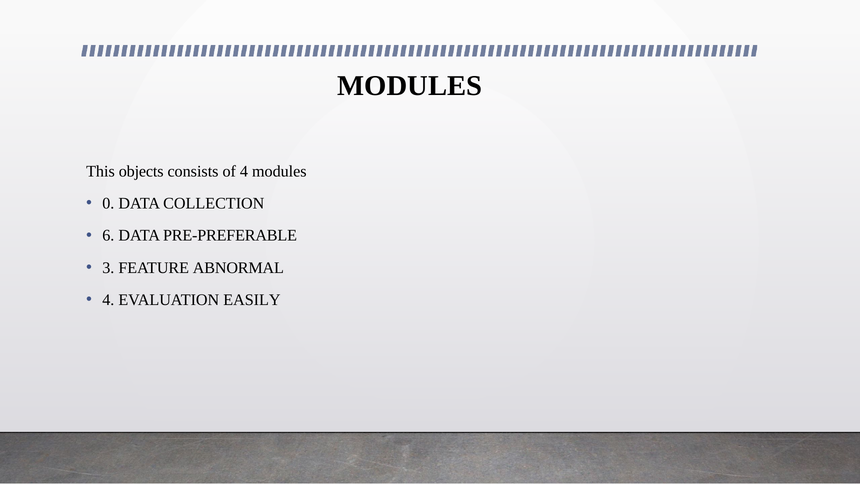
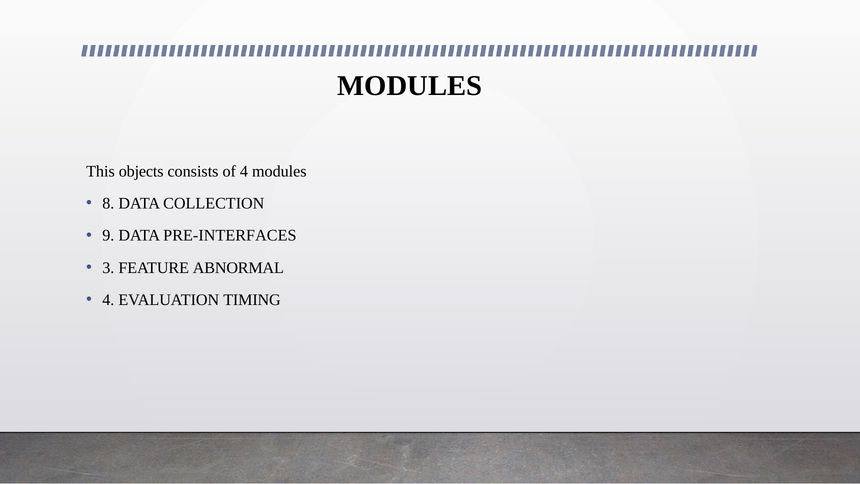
0: 0 -> 8 (108, 203)
6: 6 -> 9 (108, 235)
PRE-PREFERABLE: PRE-PREFERABLE -> PRE-INTERFACES (230, 235)
EASILY: EASILY -> TIMING (252, 300)
